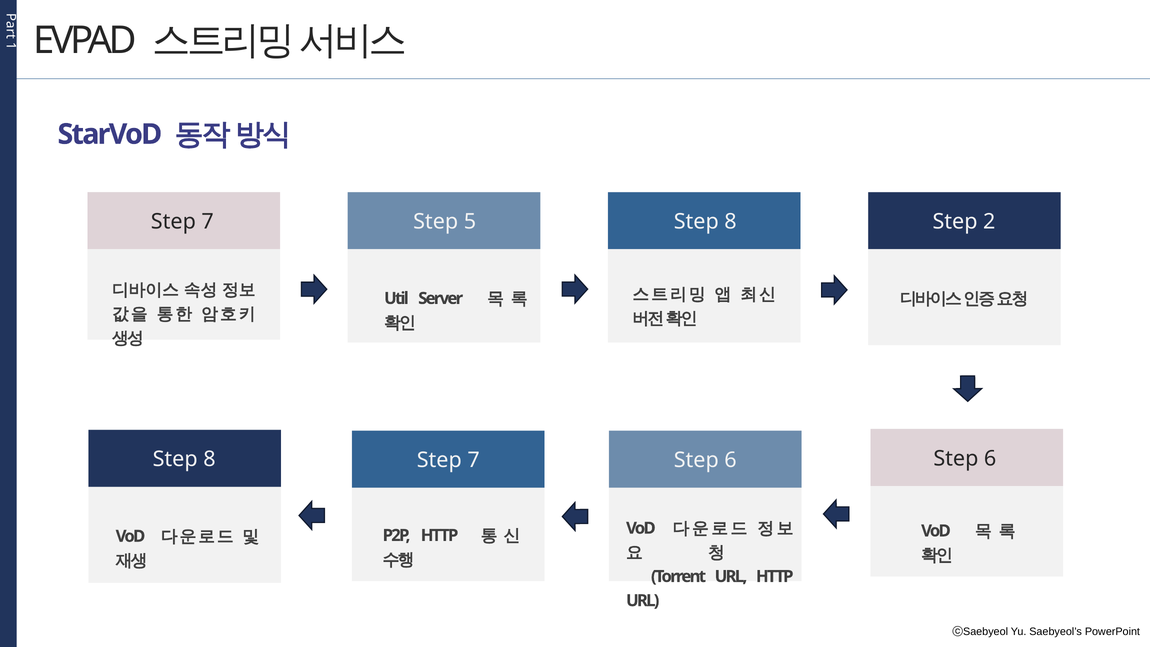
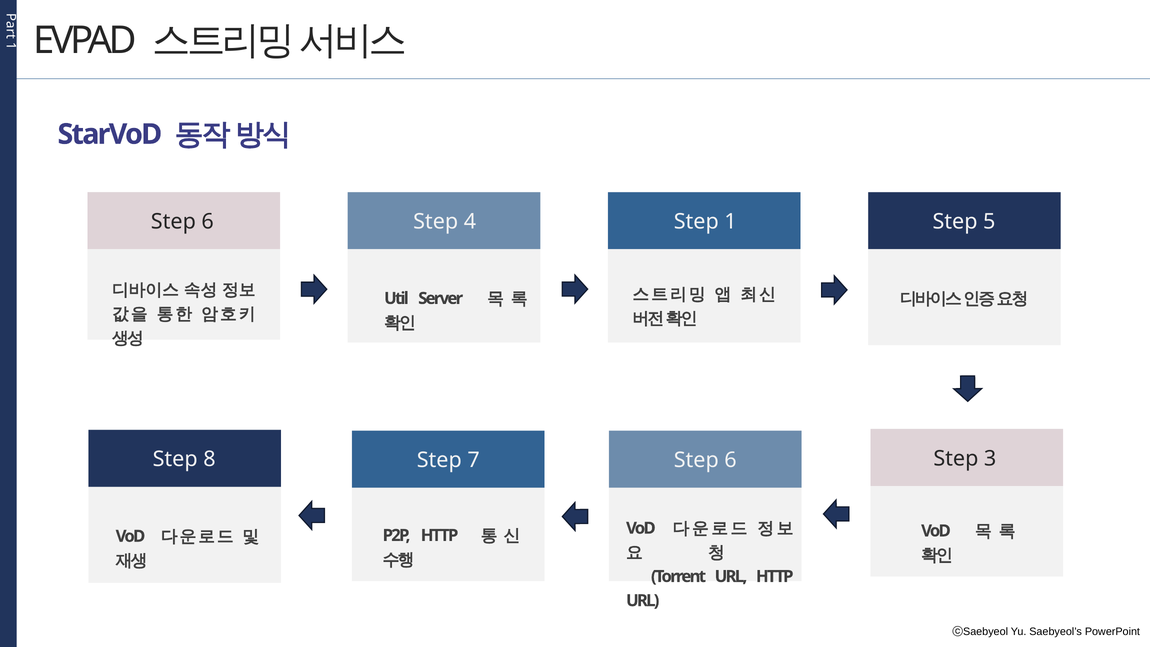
7: 7 -> 6 (208, 222)
5: 5 -> 4 (470, 222)
8: 8 -> 1 (731, 222)
2: 2 -> 5 (989, 222)
6: 6 -> 3 (990, 458)
